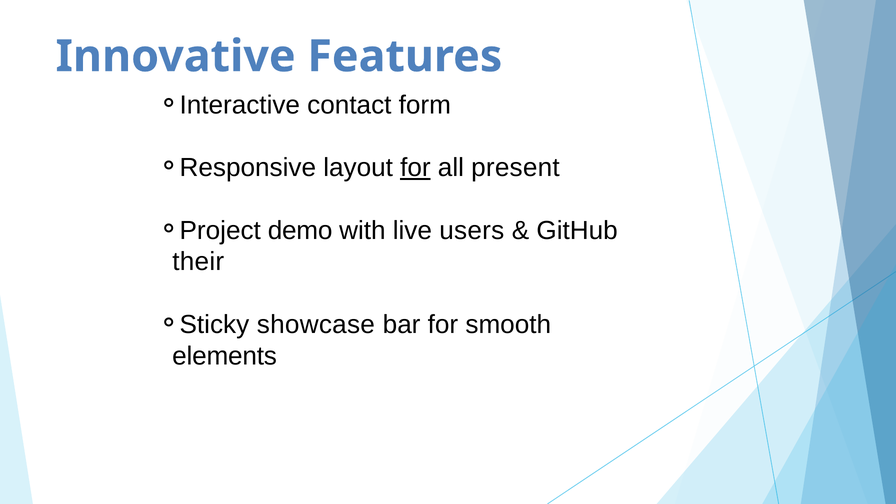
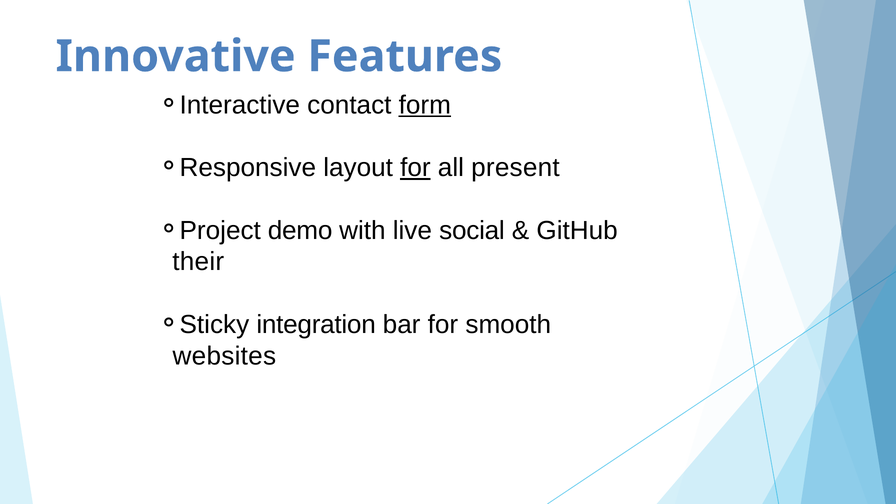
form underline: none -> present (425, 105)
users: users -> social (472, 230)
showcase: showcase -> integration (316, 325)
elements: elements -> websites (224, 356)
